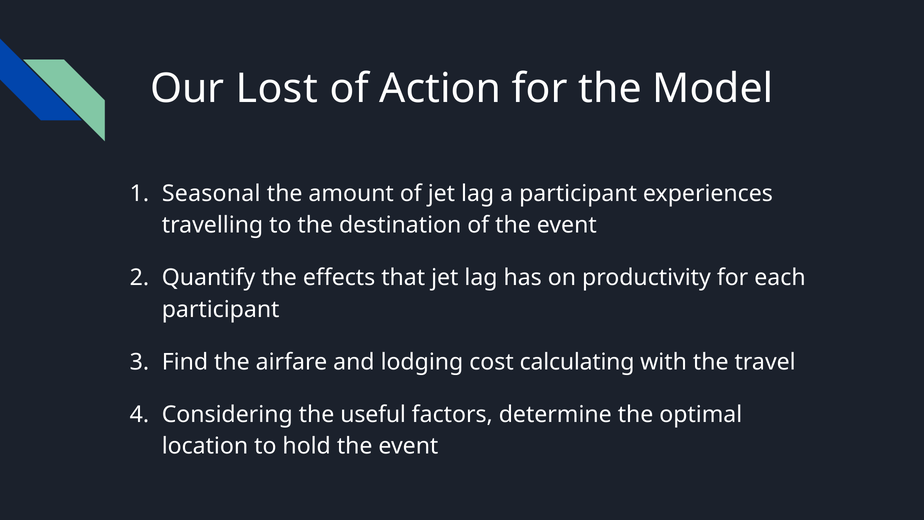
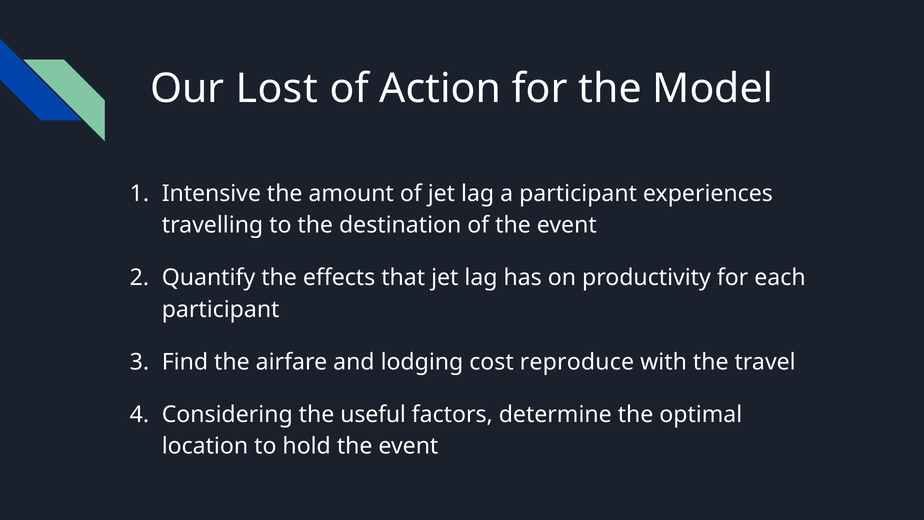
Seasonal: Seasonal -> Intensive (211, 193)
calculating: calculating -> reproduce (577, 362)
